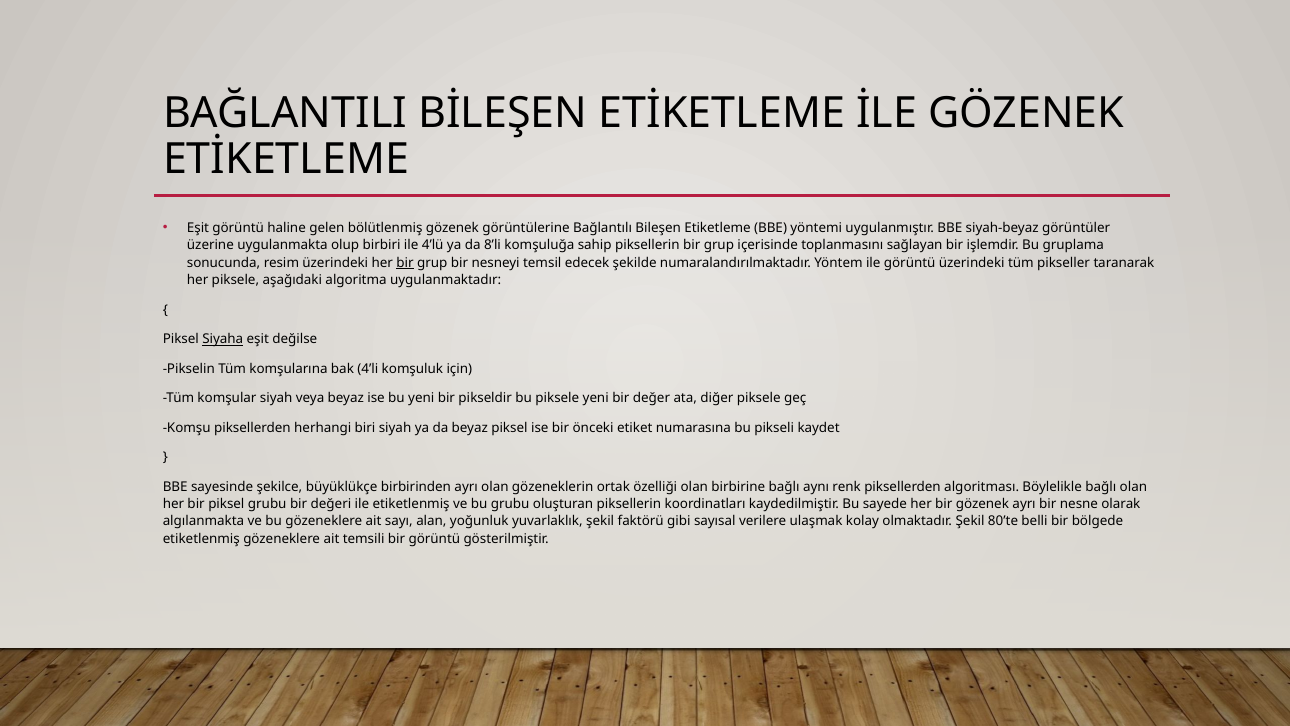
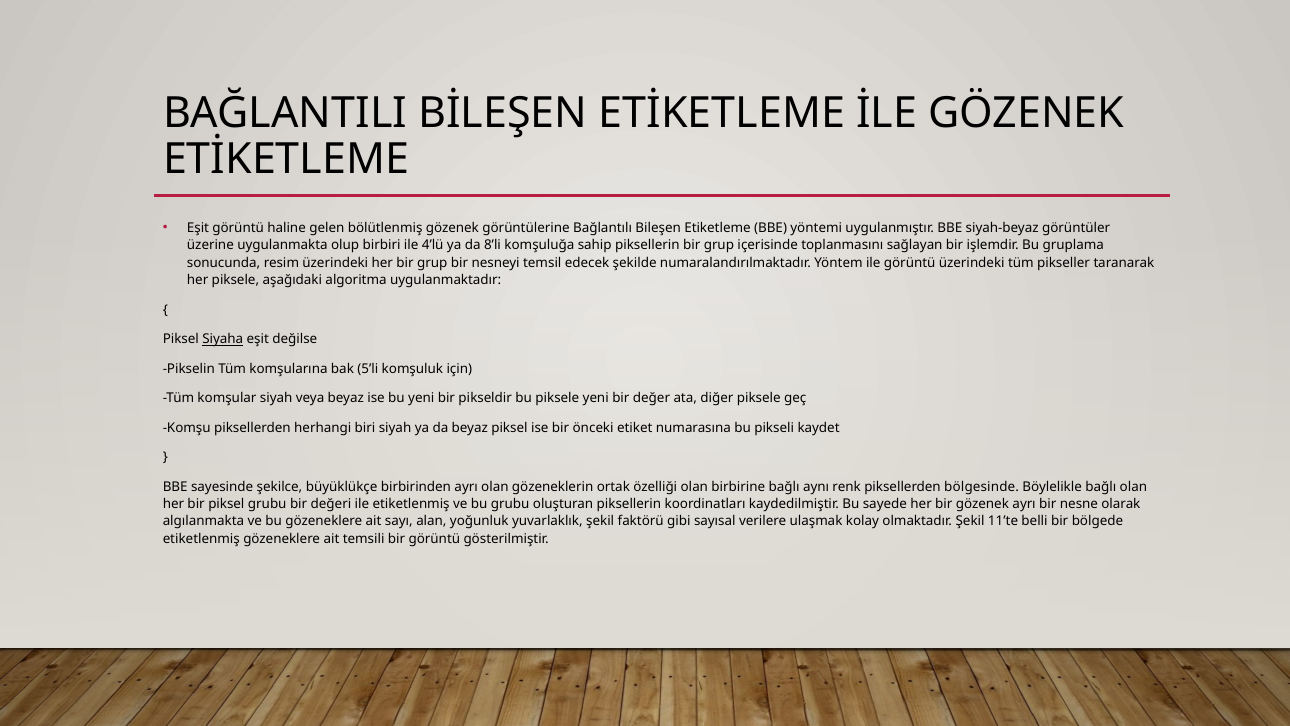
bir underline: present -> none (405, 263)
4’li: 4’li -> 5’li (368, 369)
algoritması: algoritması -> bölgesinde (982, 486)
80’te: 80’te -> 11’te (1003, 521)
